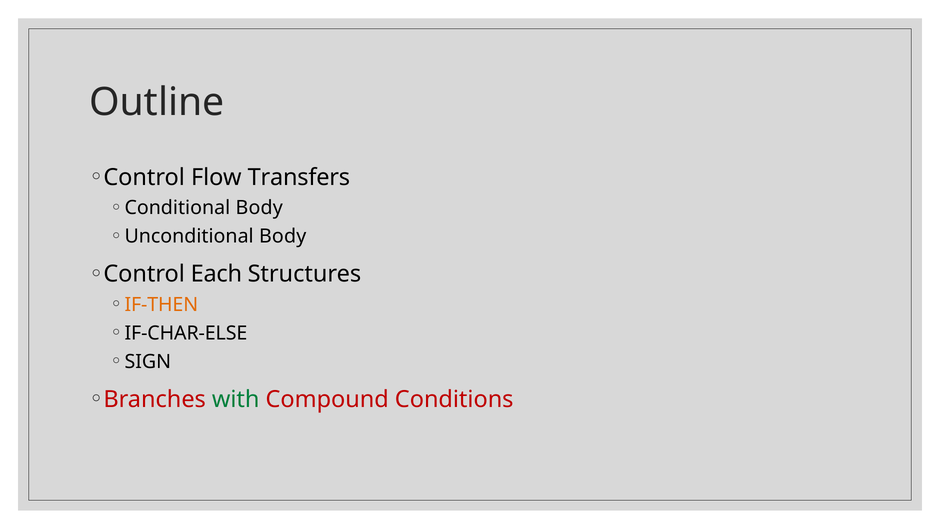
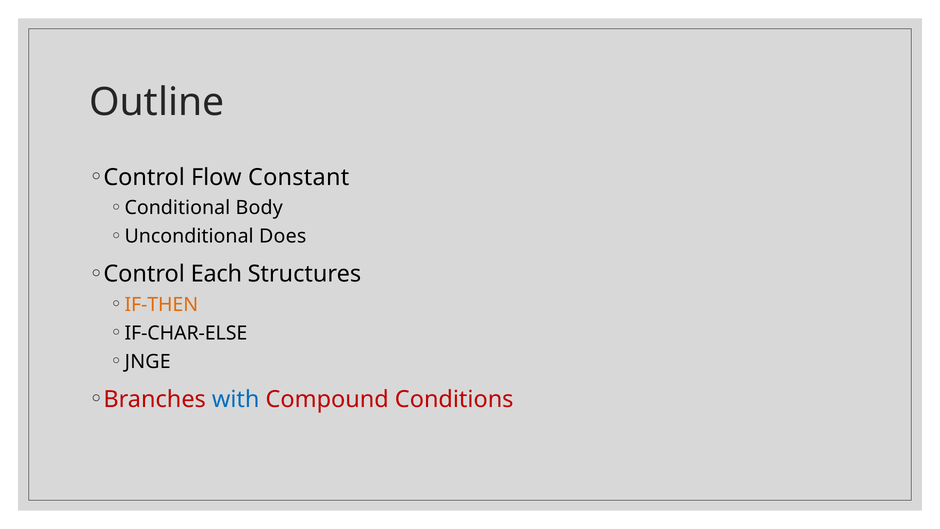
Transfers: Transfers -> Constant (299, 177)
Unconditional Body: Body -> Does (283, 236)
SIGN: SIGN -> JNGE (148, 361)
with colour: green -> blue (236, 399)
